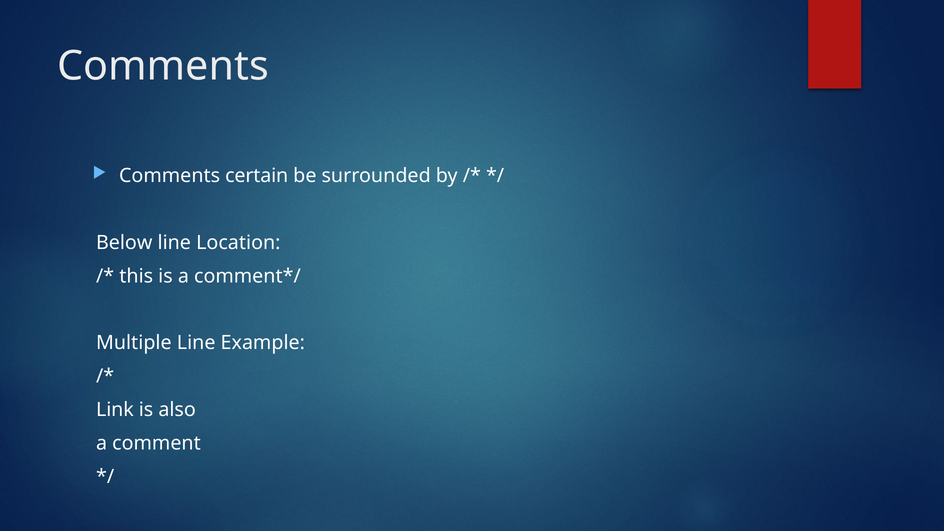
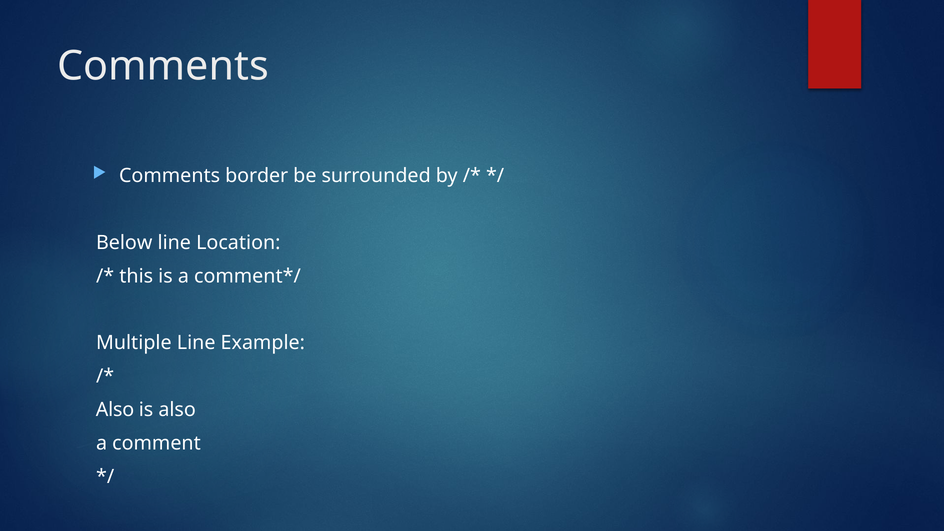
certain: certain -> border (257, 176)
Link: Link -> Also (115, 410)
